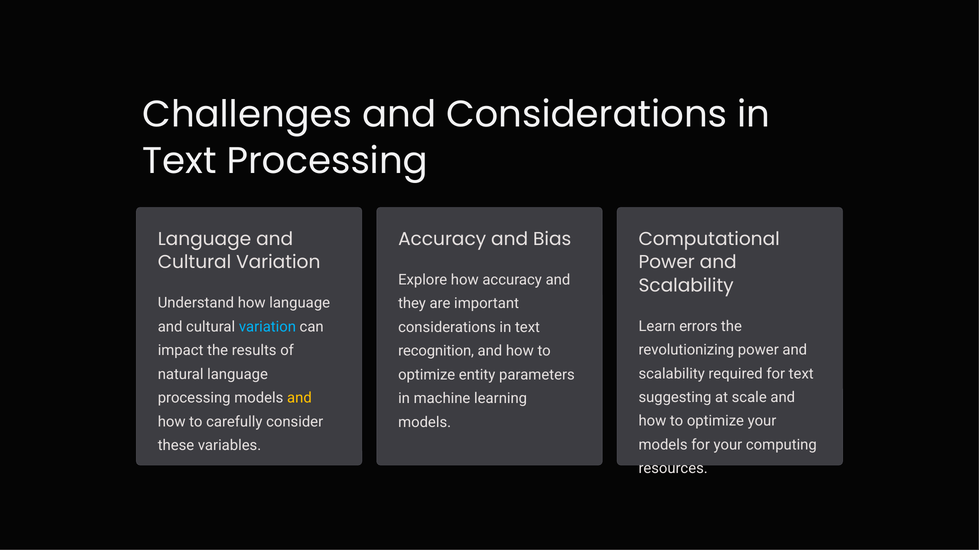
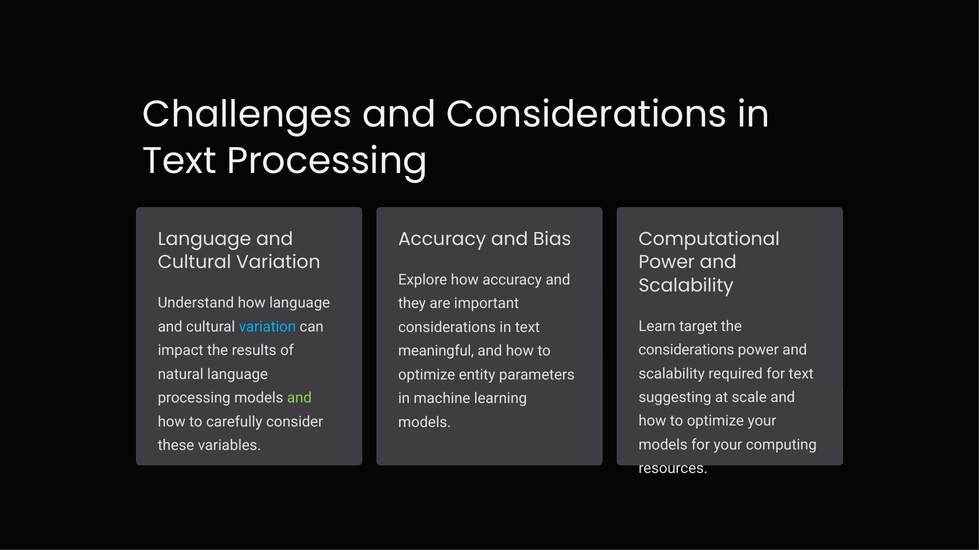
errors: errors -> target (698, 327)
revolutionizing: revolutionizing -> considerations (686, 350)
recognition: recognition -> meaningful (436, 351)
and colour: yellow -> light green (299, 398)
